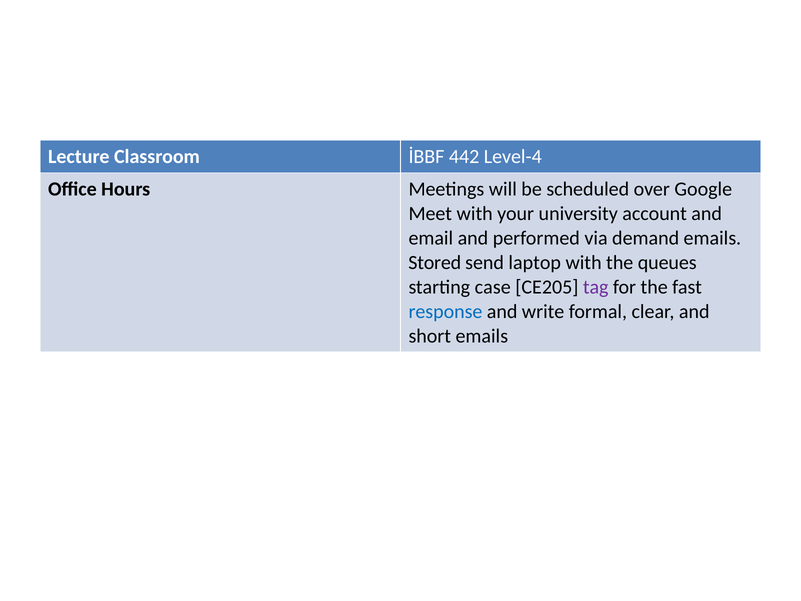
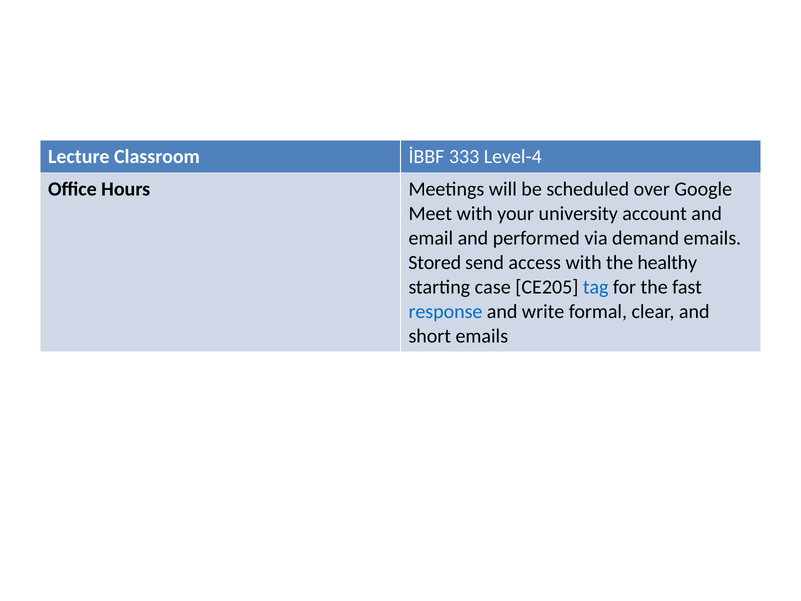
442: 442 -> 333 (464, 157)
laptop: laptop -> access (535, 262)
queues: queues -> healthy (667, 262)
tag colour: purple -> blue (596, 287)
